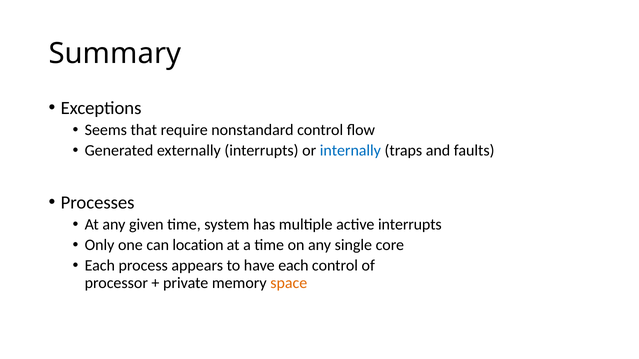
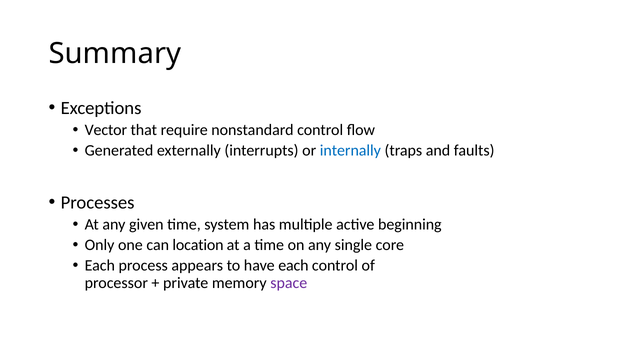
Seems: Seems -> Vector (106, 130)
active interrupts: interrupts -> beginning (410, 225)
space colour: orange -> purple (289, 283)
